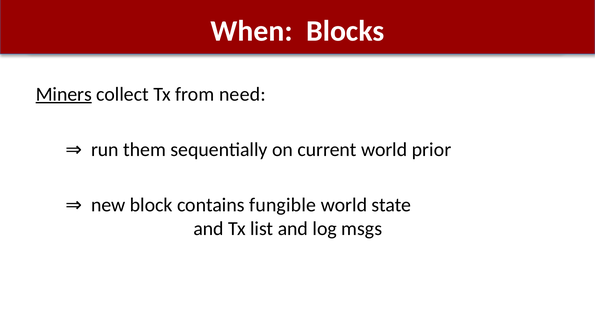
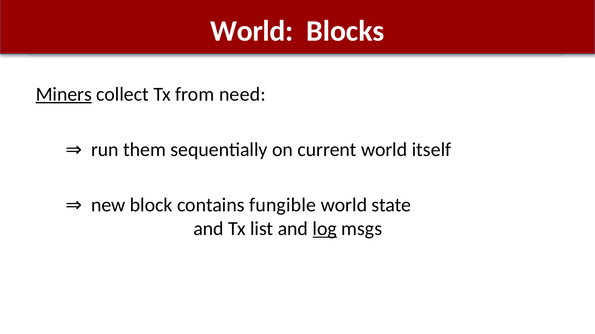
When: When -> World (252, 31)
prior: prior -> itself (432, 150)
log underline: none -> present (325, 229)
